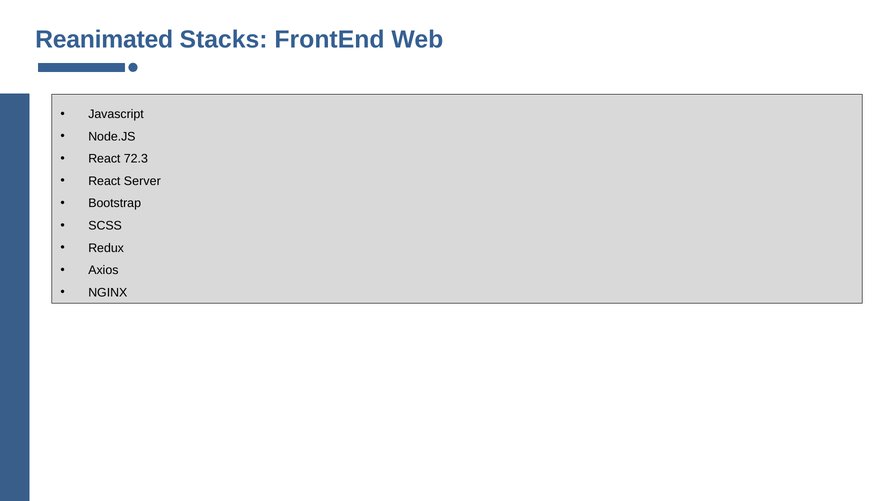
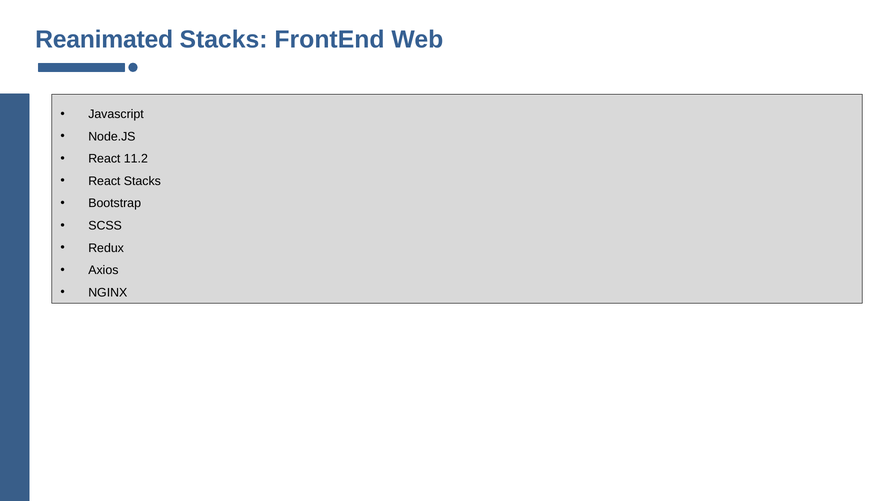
72.3: 72.3 -> 11.2 (136, 159)
React Server: Server -> Stacks (142, 181)
